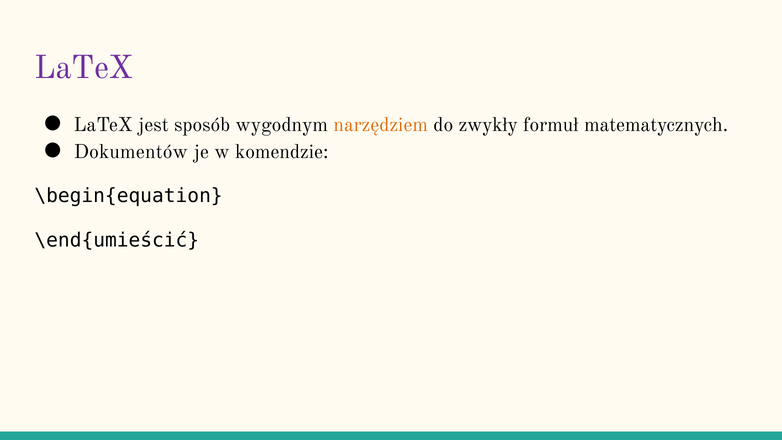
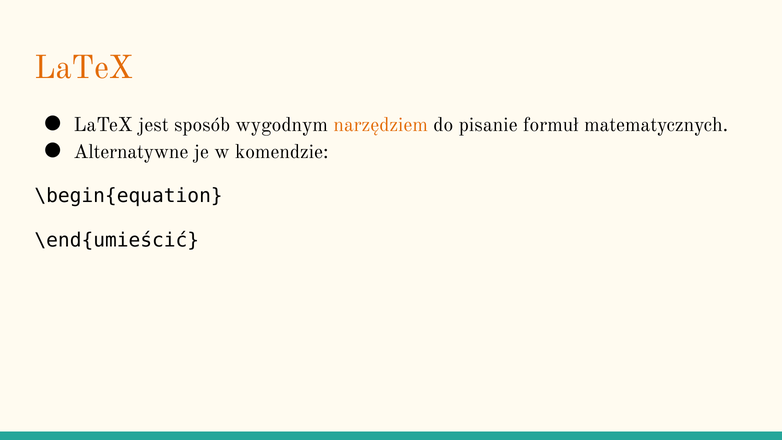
LaTeX colour: purple -> orange (84, 68)
zwykły: zwykły -> pisanie (488, 125)
Dokumentów: Dokumentów -> Alternatywne (131, 152)
